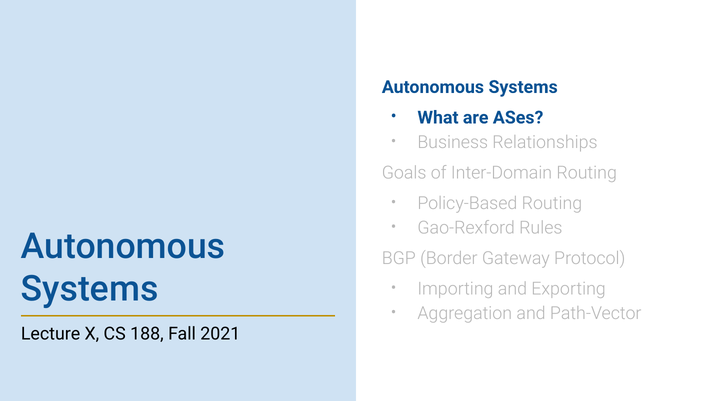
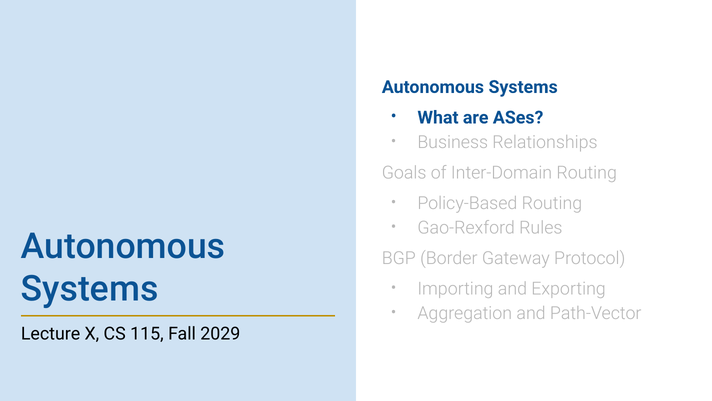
188: 188 -> 115 (147, 333)
2021: 2021 -> 2029 (220, 333)
